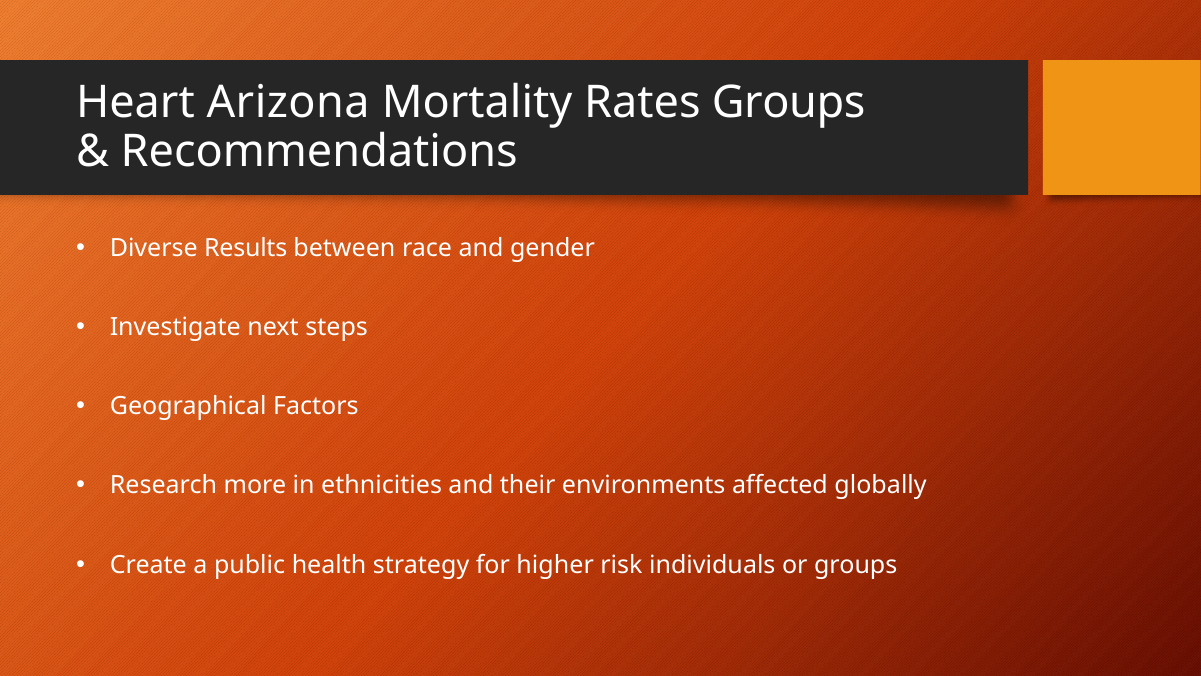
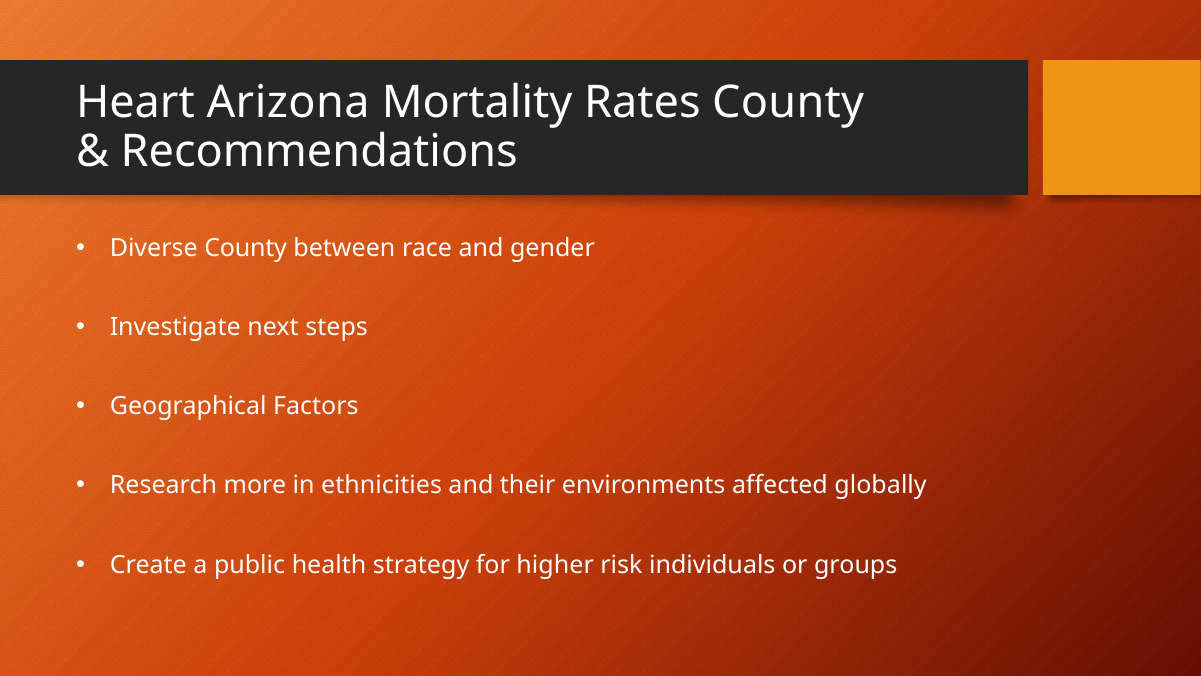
Rates Groups: Groups -> County (788, 103)
Diverse Results: Results -> County (246, 248)
